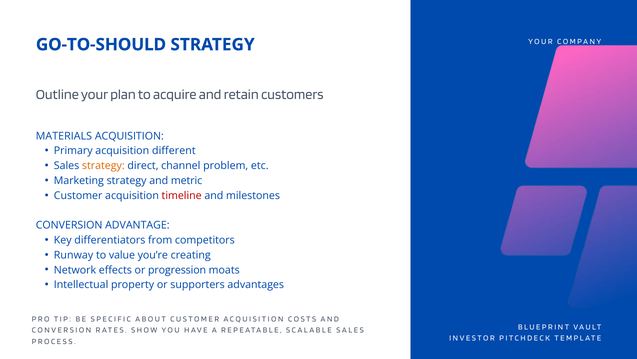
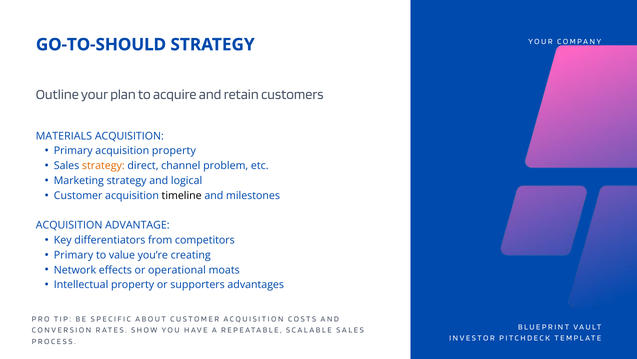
acquisition different: different -> property (174, 151)
metric: metric -> logical (187, 180)
timeline colour: red -> black (182, 195)
CONVERSION: CONVERSION -> ACQUISITION (69, 225)
Runway: Runway -> Primary (74, 255)
progression: progression -> operational (177, 270)
